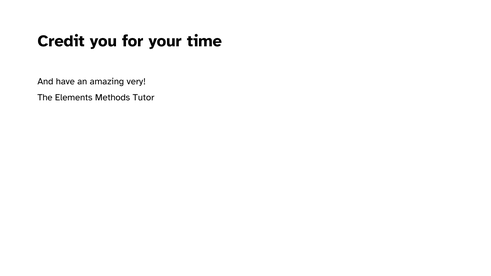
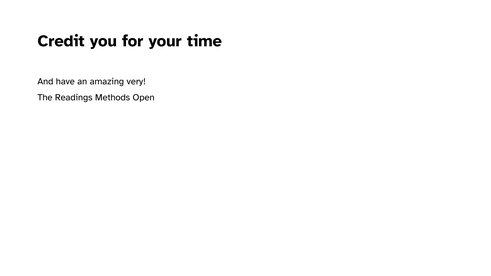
Elements: Elements -> Readings (74, 98)
Tutor: Tutor -> Open (144, 98)
